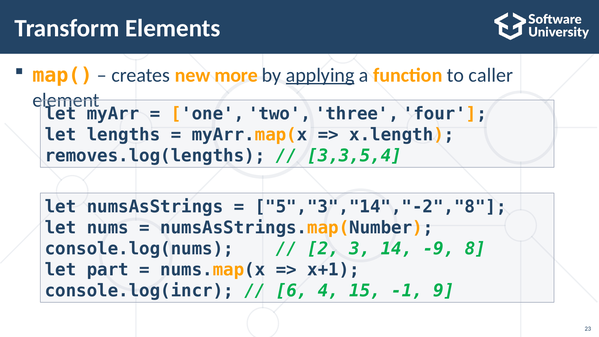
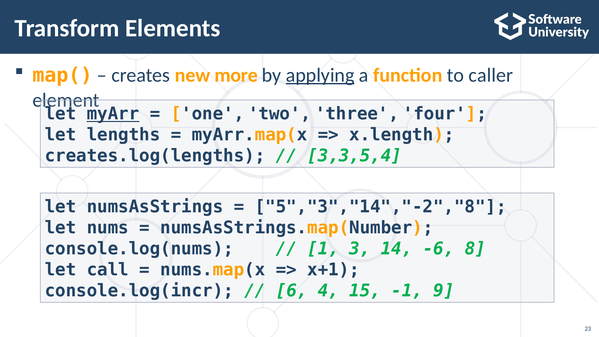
myArr underline: none -> present (113, 114)
removes.log(lengths: removes.log(lengths -> creates.log(lengths (155, 156)
2: 2 -> 1 (323, 249)
-9: -9 -> -6 (439, 249)
part: part -> call (108, 270)
